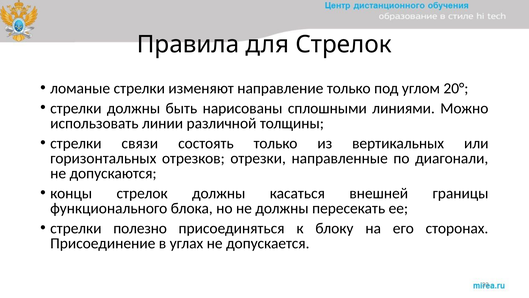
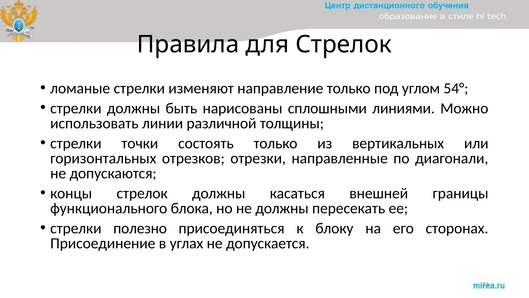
20°: 20° -> 54° (456, 88)
связи: связи -> точки (140, 143)
